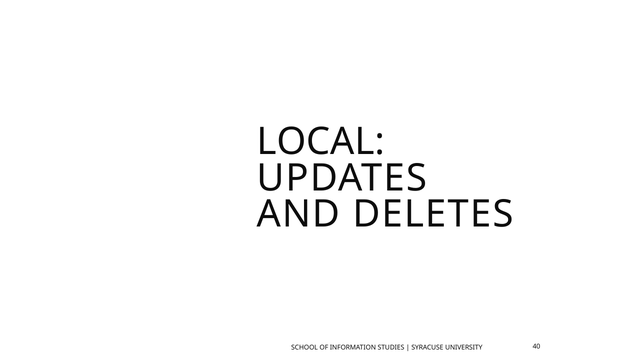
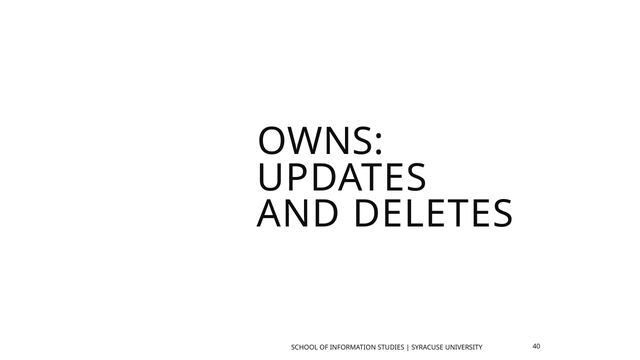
LOCAL: LOCAL -> OWNS (321, 142)
